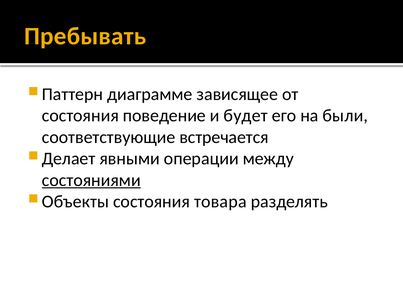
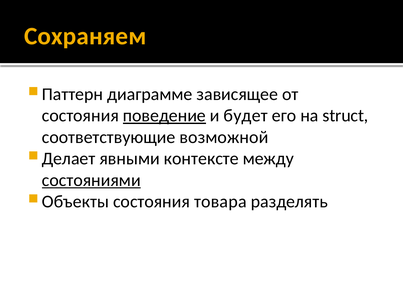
Пребывать: Пребывать -> Сохраняем (85, 36)
поведение underline: none -> present (164, 116)
были: были -> struct (345, 116)
встречается: встречается -> возможной (224, 137)
операции: операции -> контексте (201, 159)
